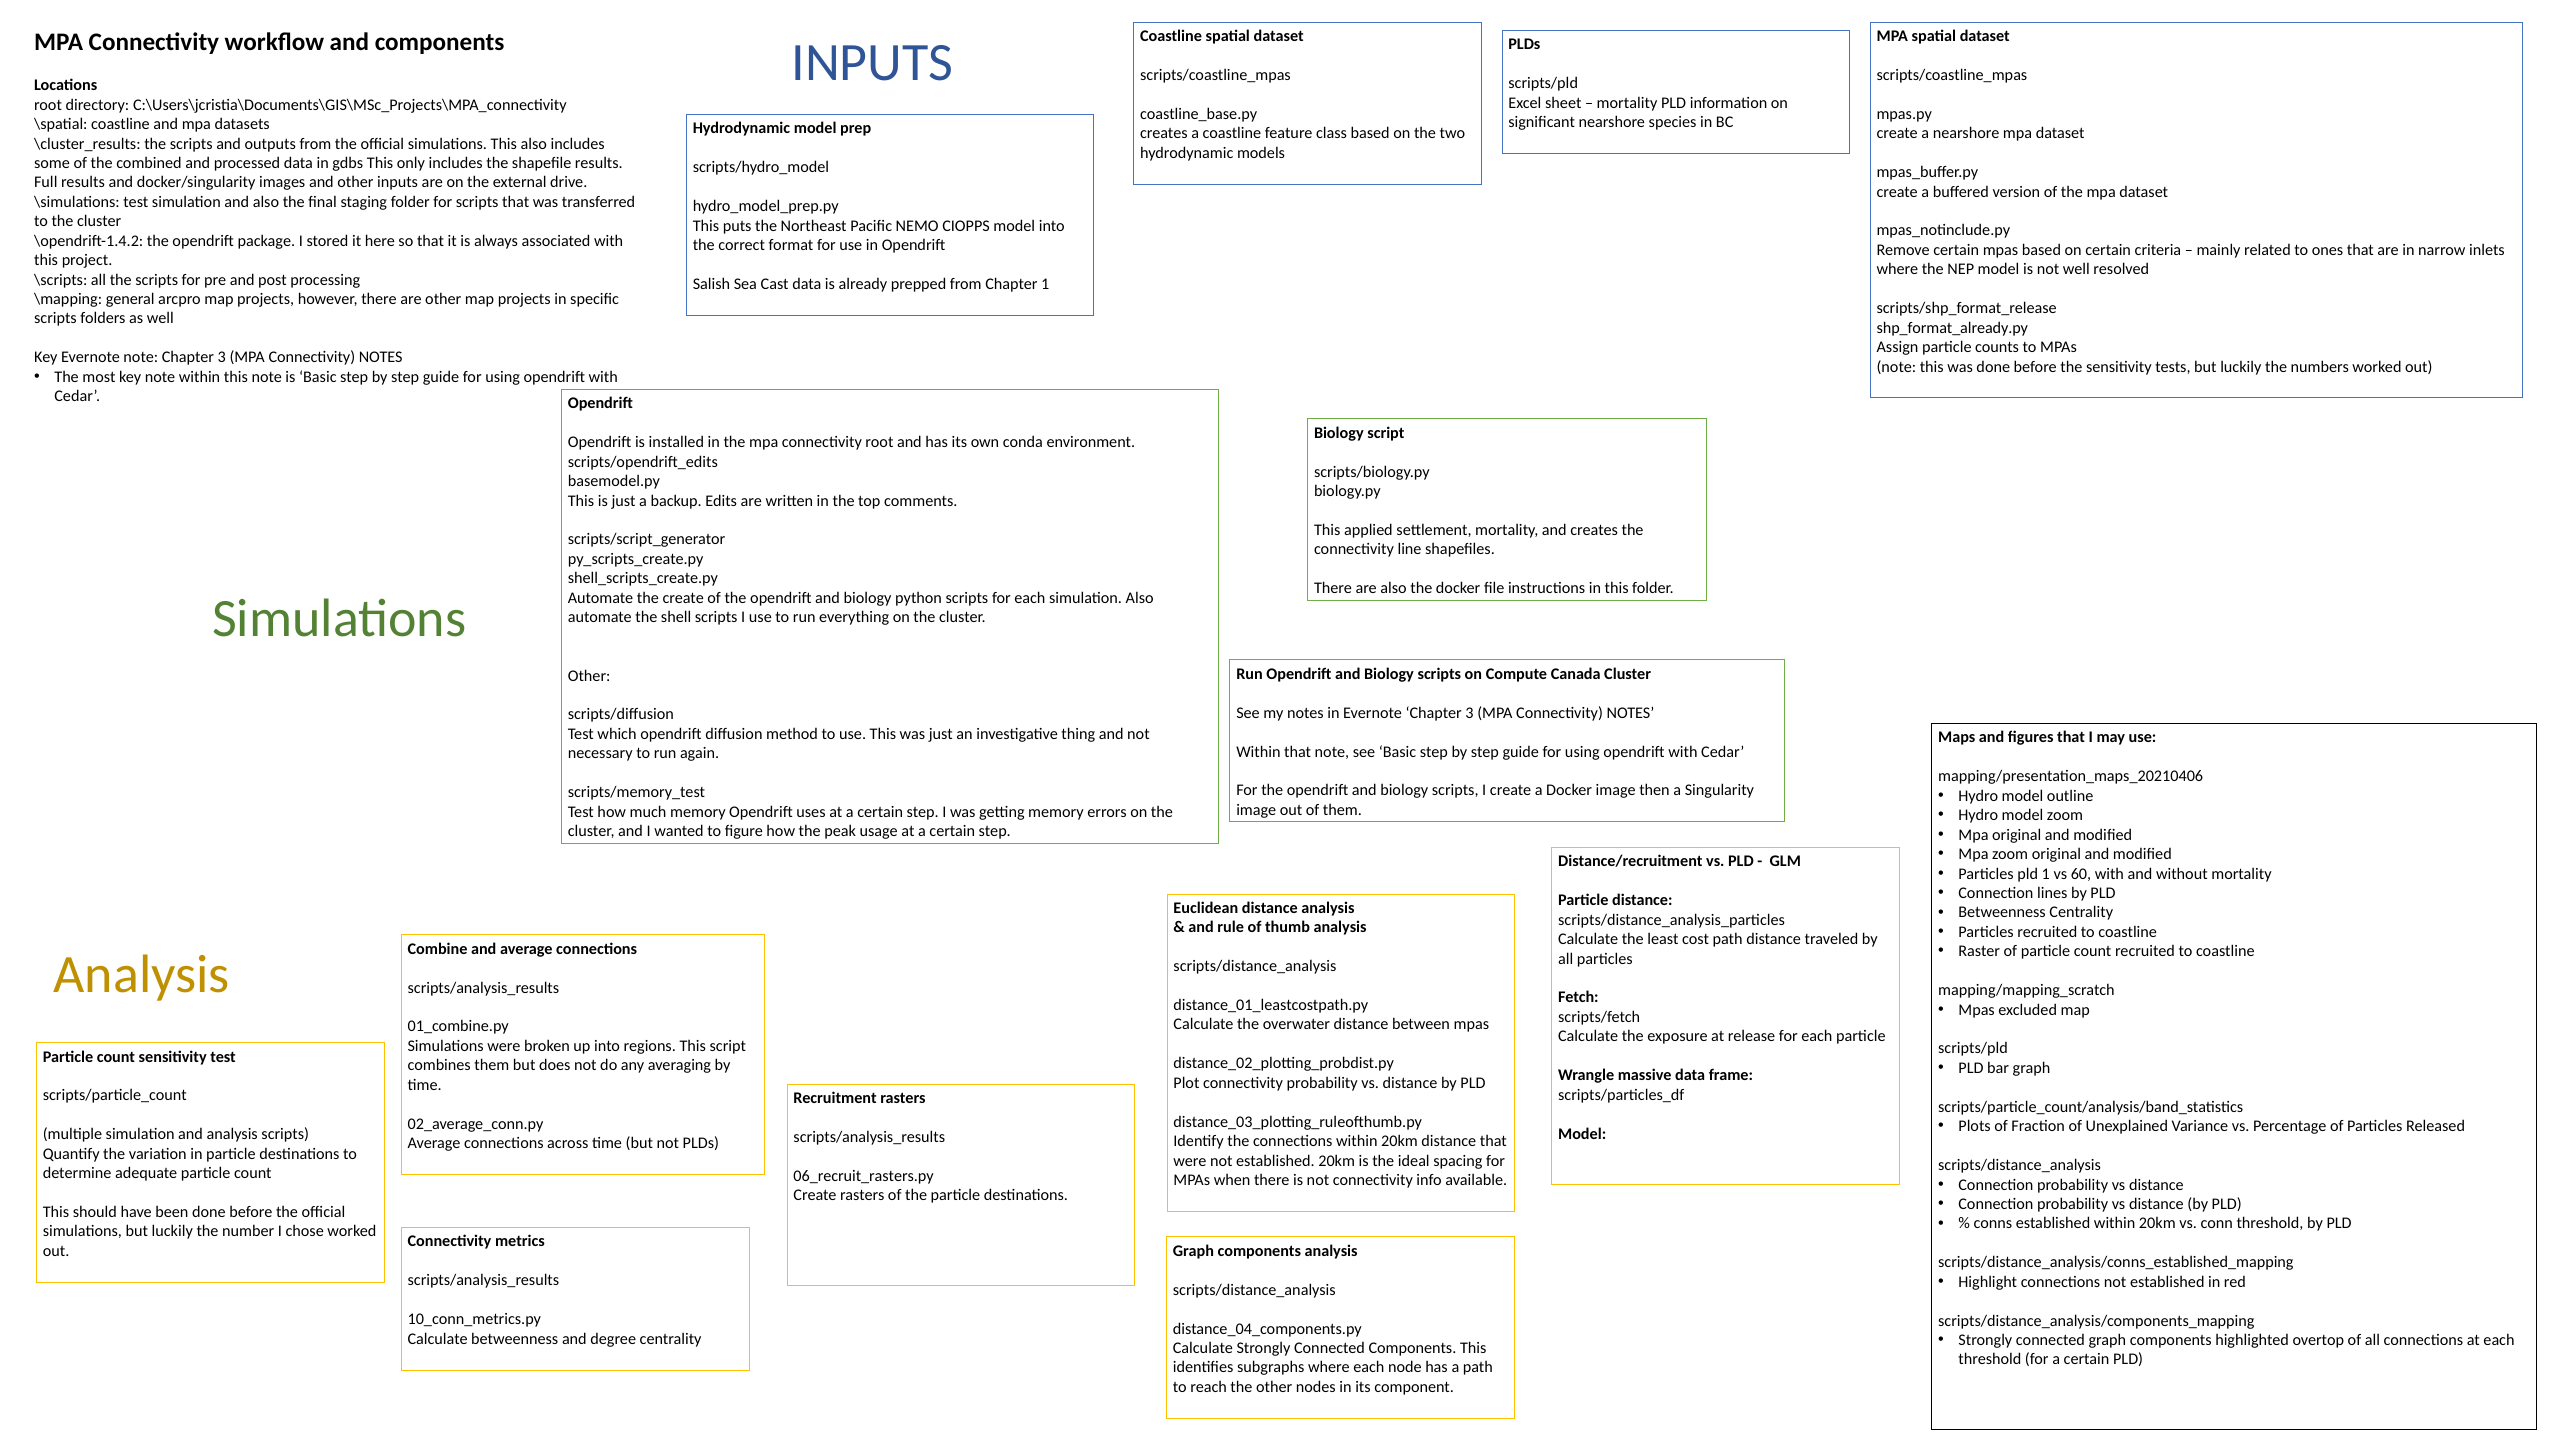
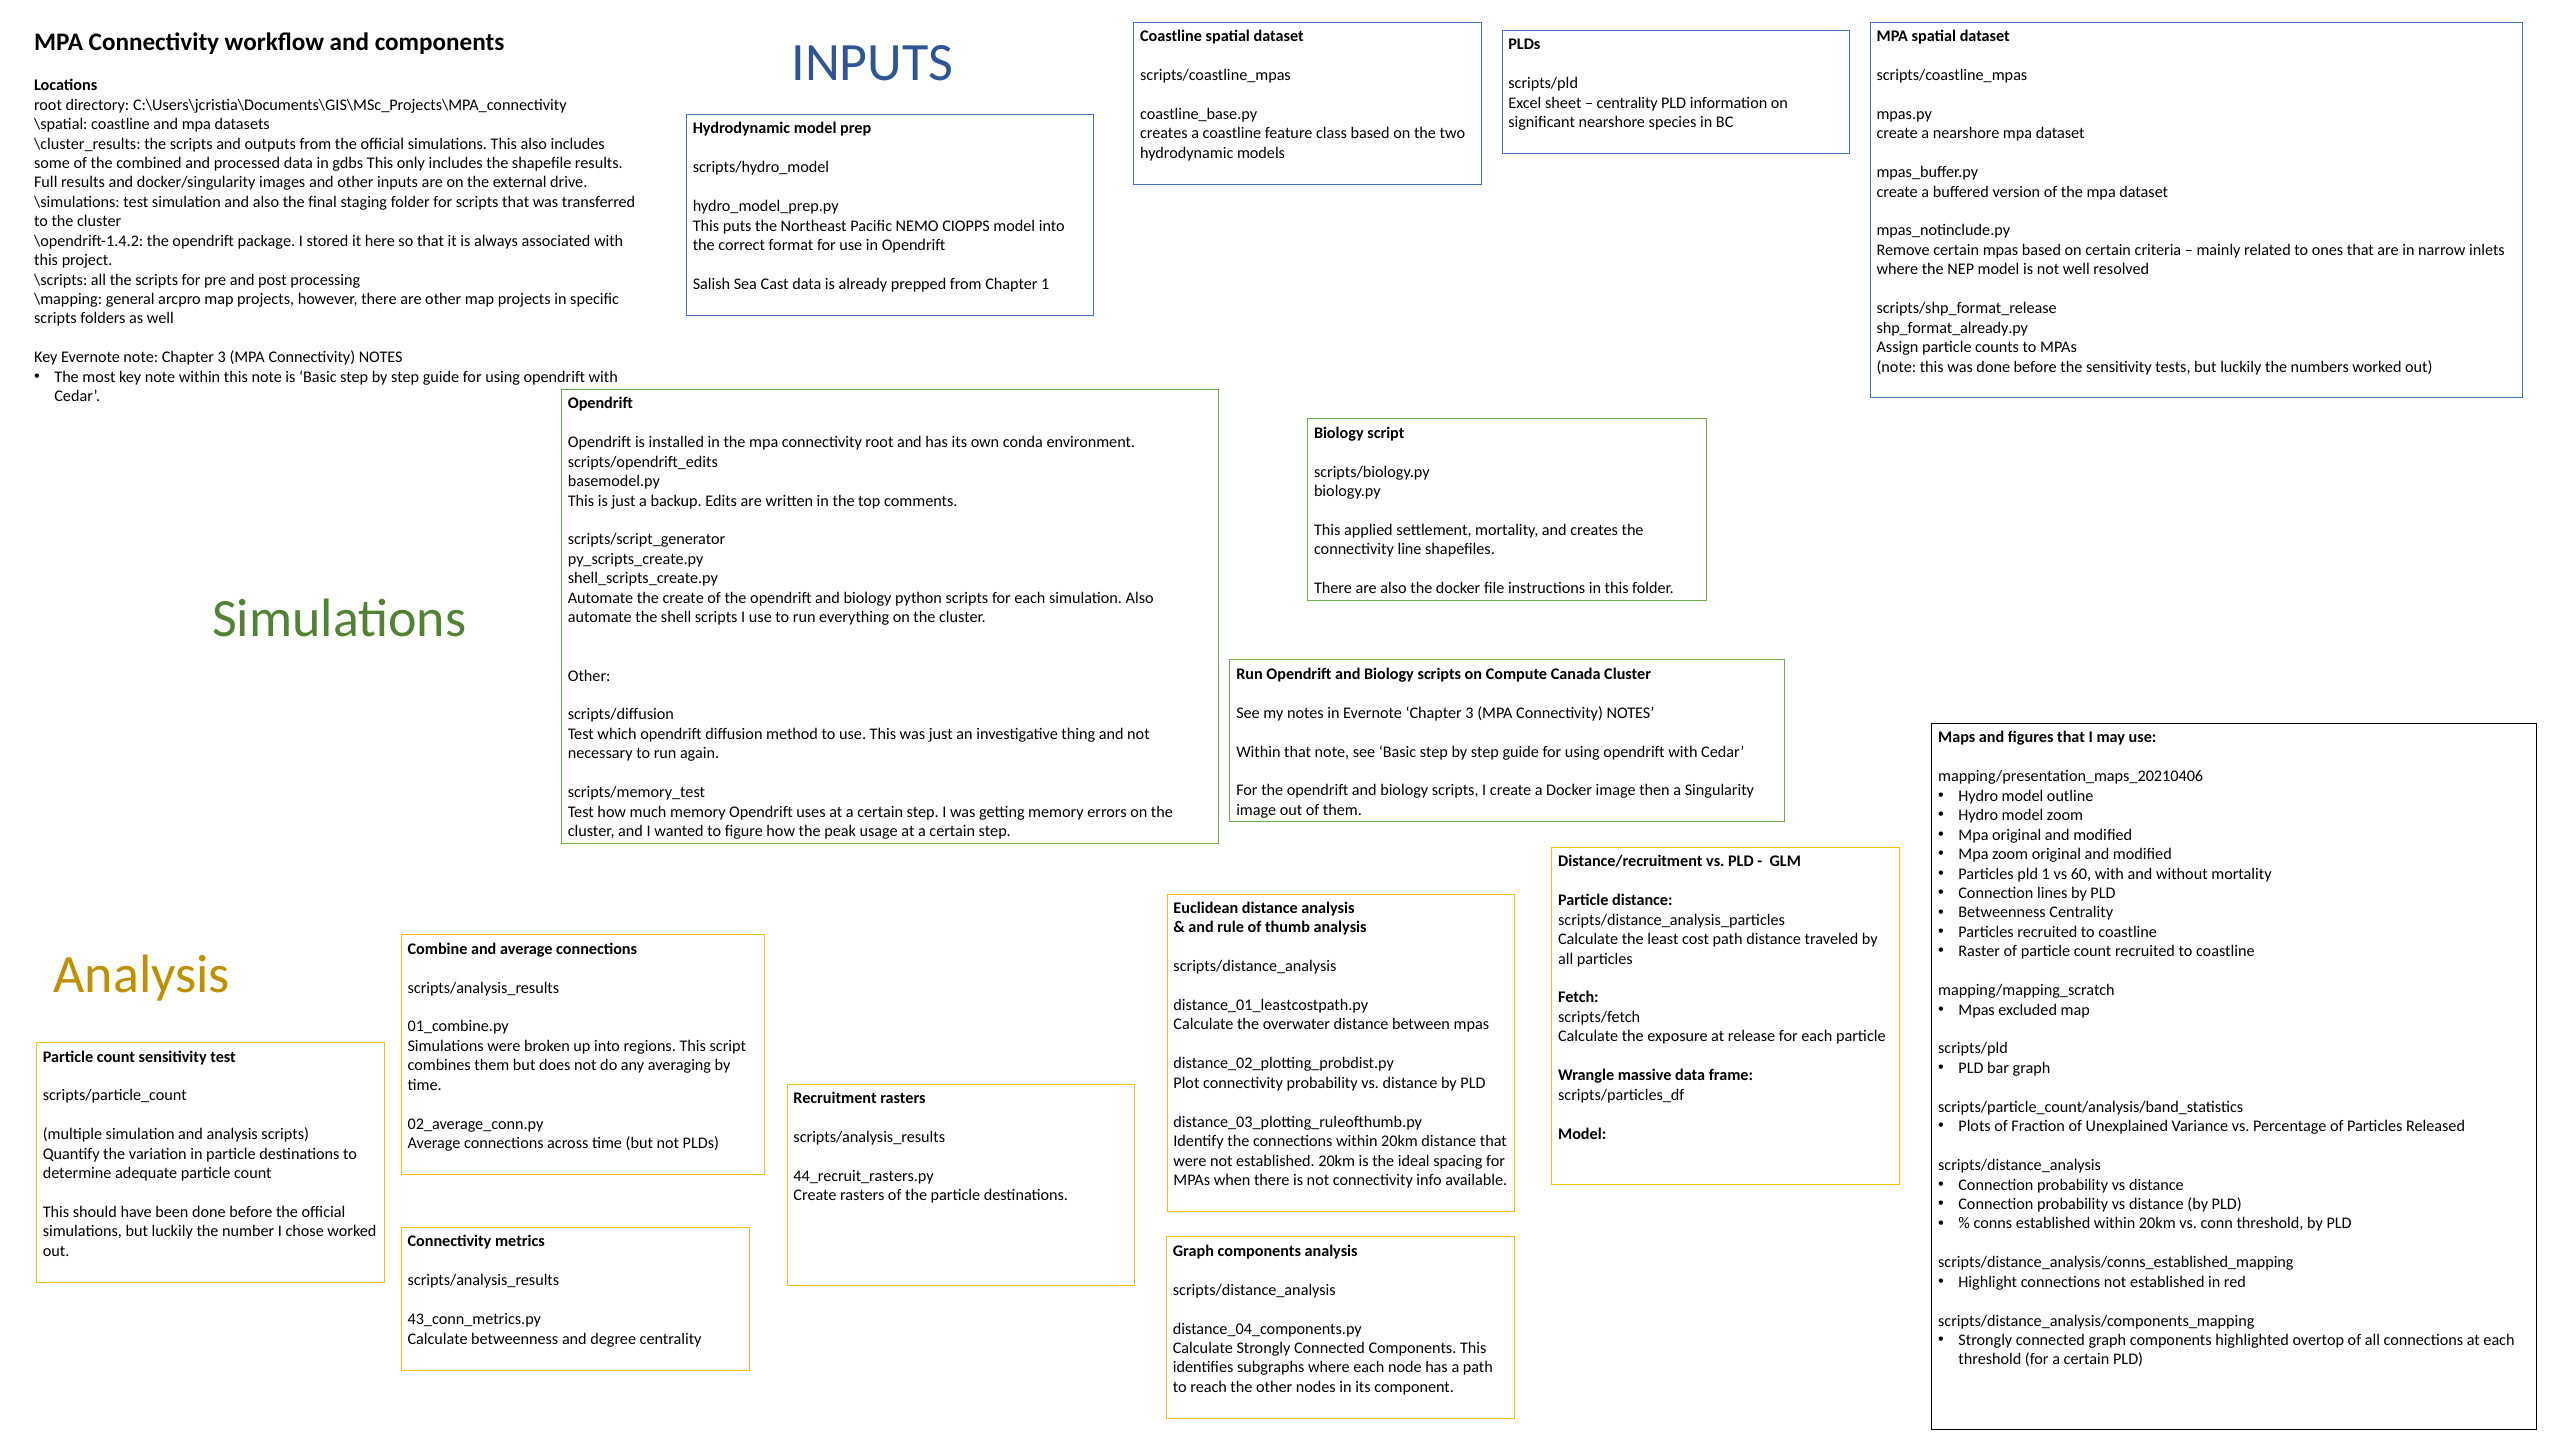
mortality: mortality -> centrality (1627, 103)
06_recruit_rasters.py: 06_recruit_rasters.py -> 44_recruit_rasters.py (864, 1176)
10_conn_metrics.py: 10_conn_metrics.py -> 43_conn_metrics.py (474, 1319)
